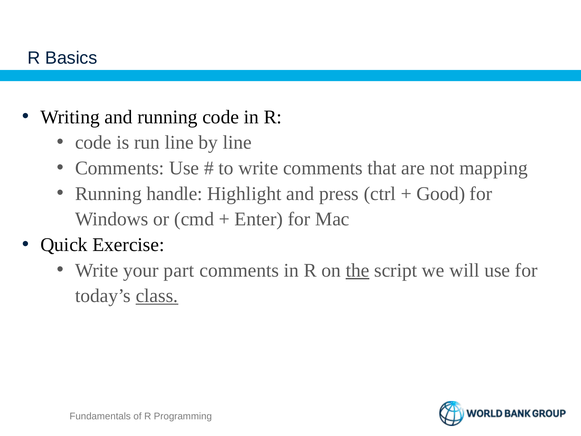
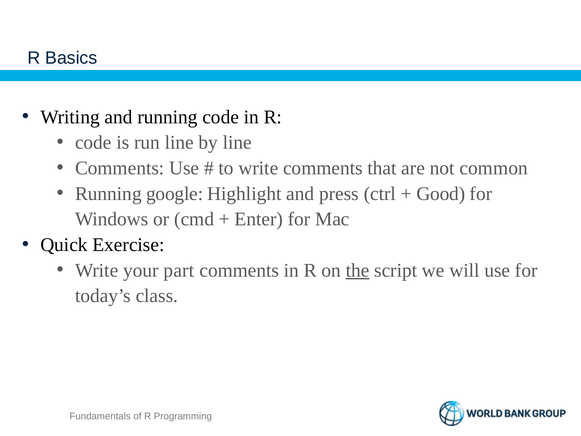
mapping: mapping -> common (494, 168)
handle: handle -> google (175, 194)
class underline: present -> none (157, 296)
